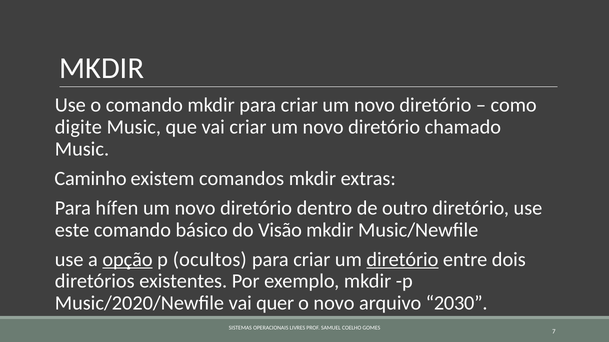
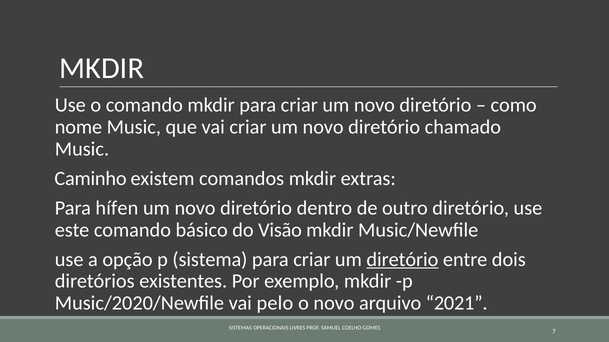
digite: digite -> nome (78, 127)
opção underline: present -> none (128, 260)
ocultos: ocultos -> sistema (210, 260)
quer: quer -> pelo (275, 304)
2030: 2030 -> 2021 (457, 304)
